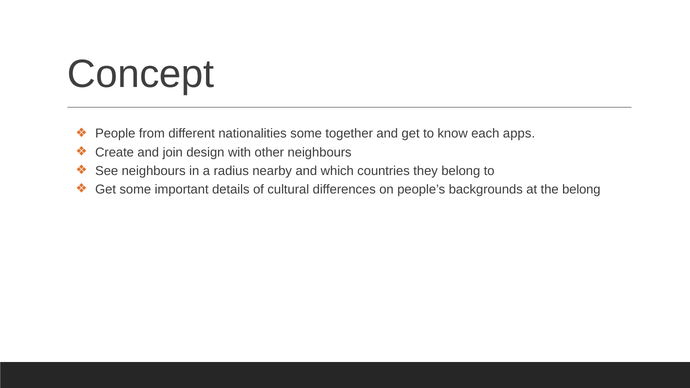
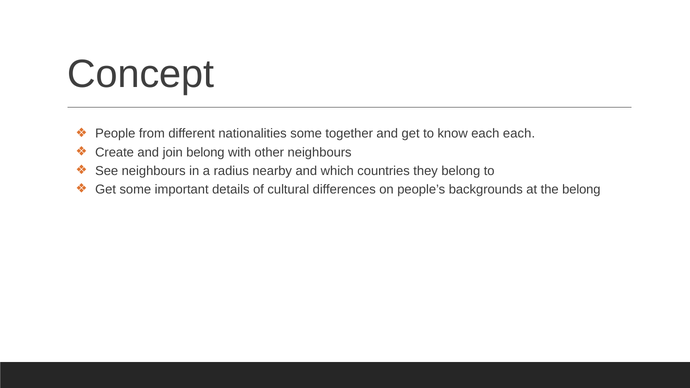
each apps: apps -> each (519, 134)
join design: design -> belong (205, 152)
